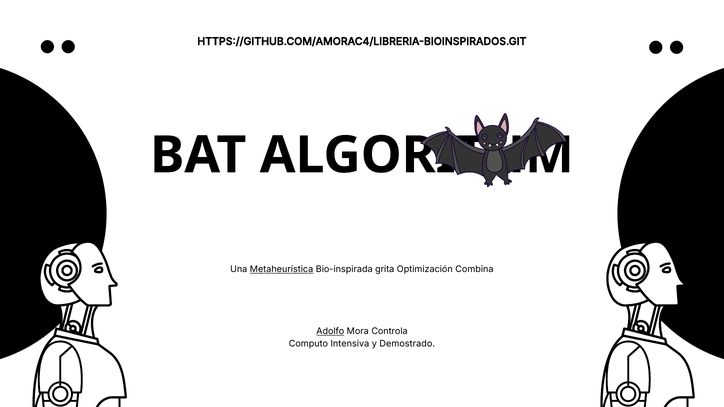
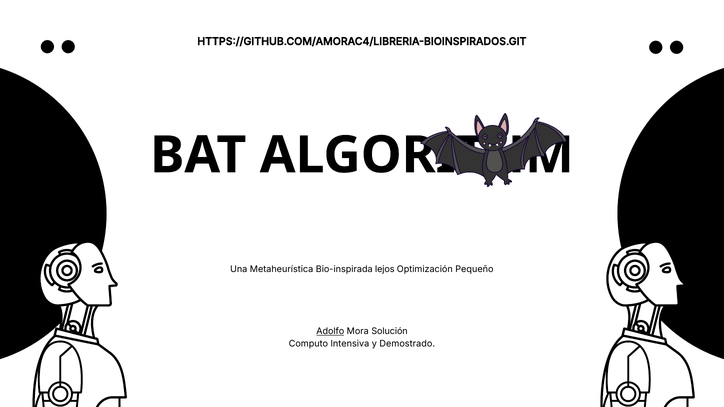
Metaheurística underline: present -> none (282, 269)
grita: grita -> lejos (385, 269)
Combina: Combina -> Pequeño (474, 269)
Controla: Controla -> Solución (390, 332)
